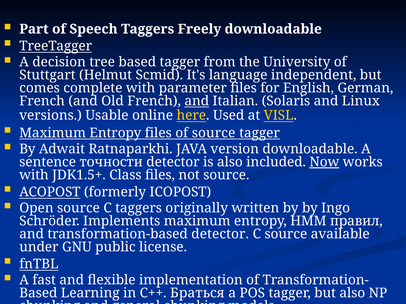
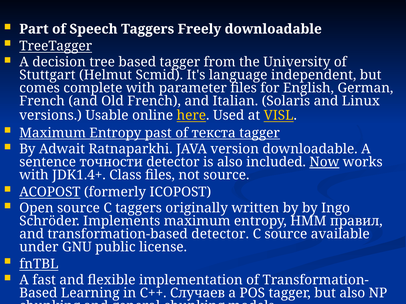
and underline: present -> none (197, 101)
Entropy files: files -> past (158, 133)
of source: source -> текста (214, 133)
JDK1.5+: JDK1.5+ -> JDK1.4+ (79, 175)
Браться: Браться -> Случаев (197, 294)
